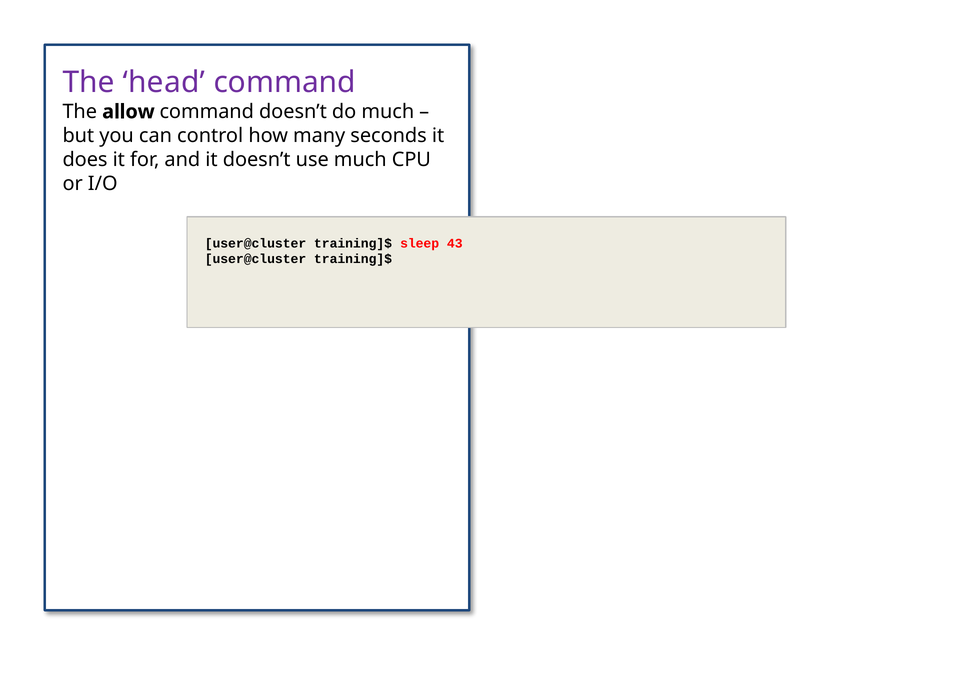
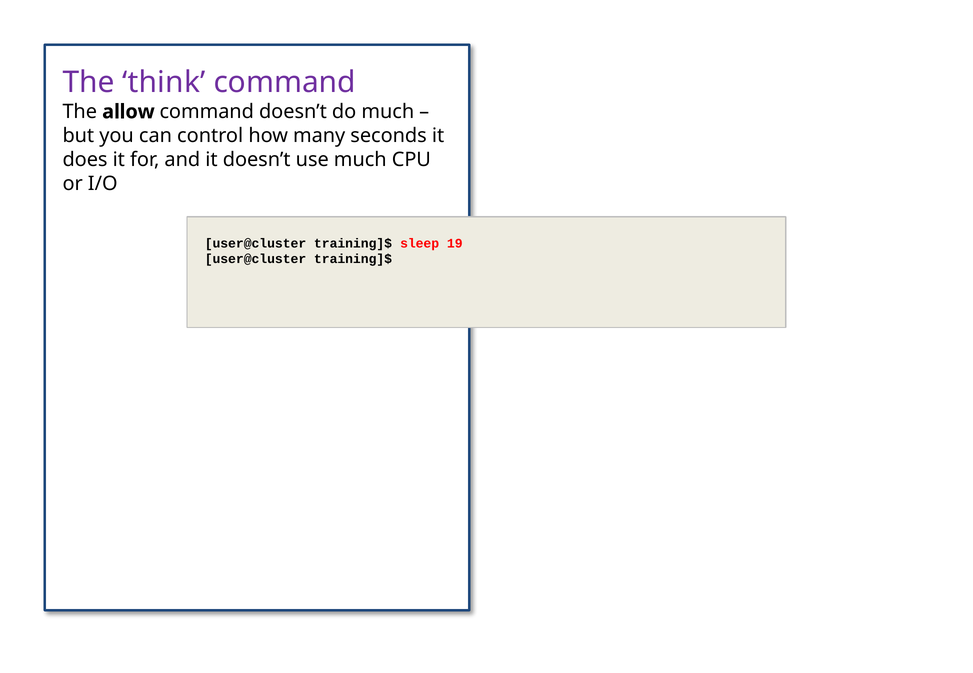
head: head -> think (164, 83)
43: 43 -> 19 (455, 243)
